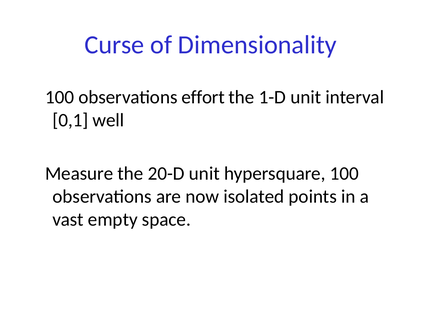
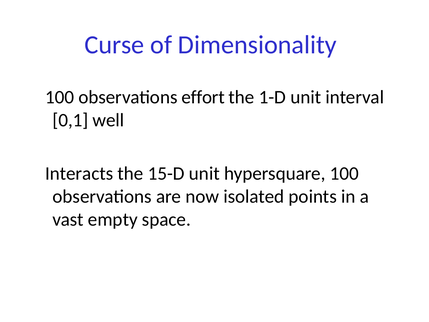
Measure: Measure -> Interacts (79, 173)
20-D: 20-D -> 15-D (166, 173)
